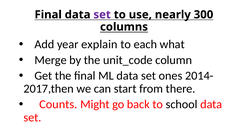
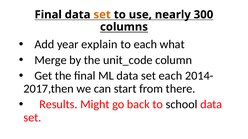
set colour: purple -> orange (102, 15)
set ones: ones -> each (170, 76)
Counts: Counts -> Results (58, 105)
